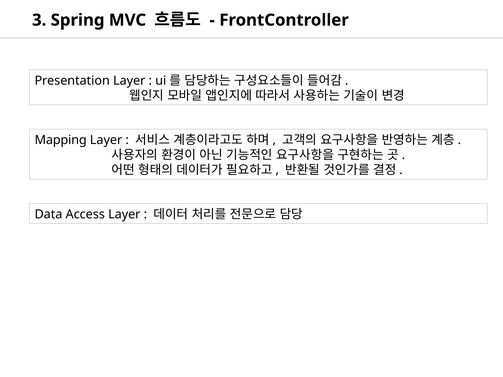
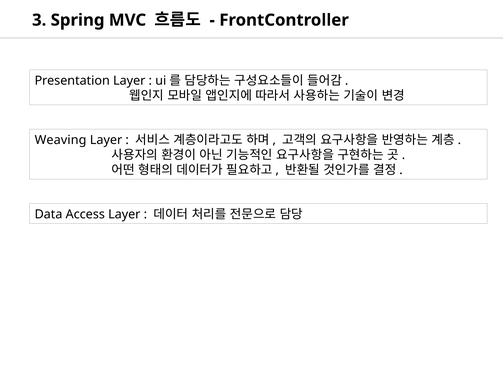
Mapping: Mapping -> Weaving (61, 140)
